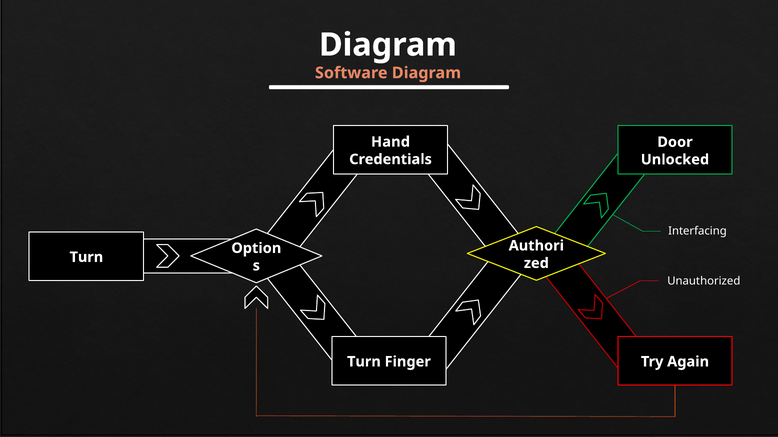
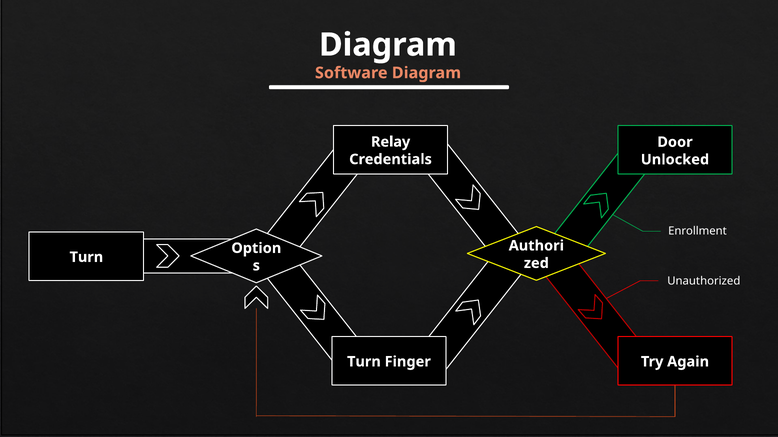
Hand: Hand -> Relay (391, 142)
Interfacing: Interfacing -> Enrollment (697, 231)
